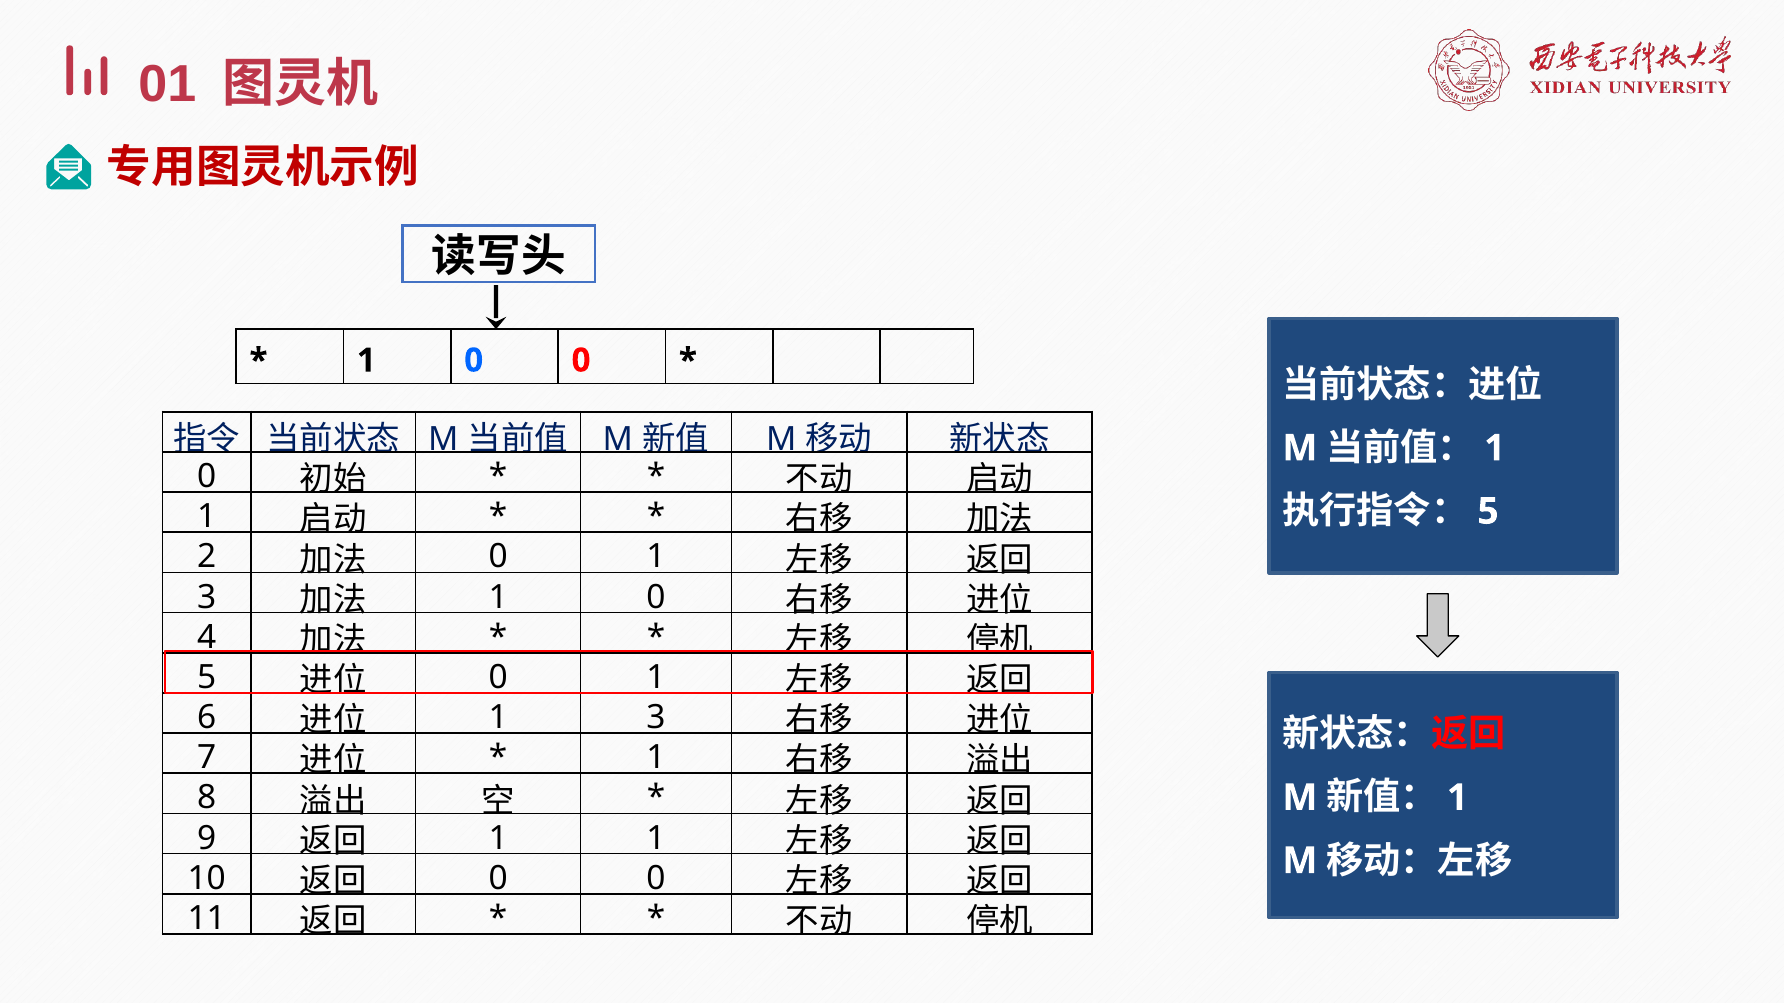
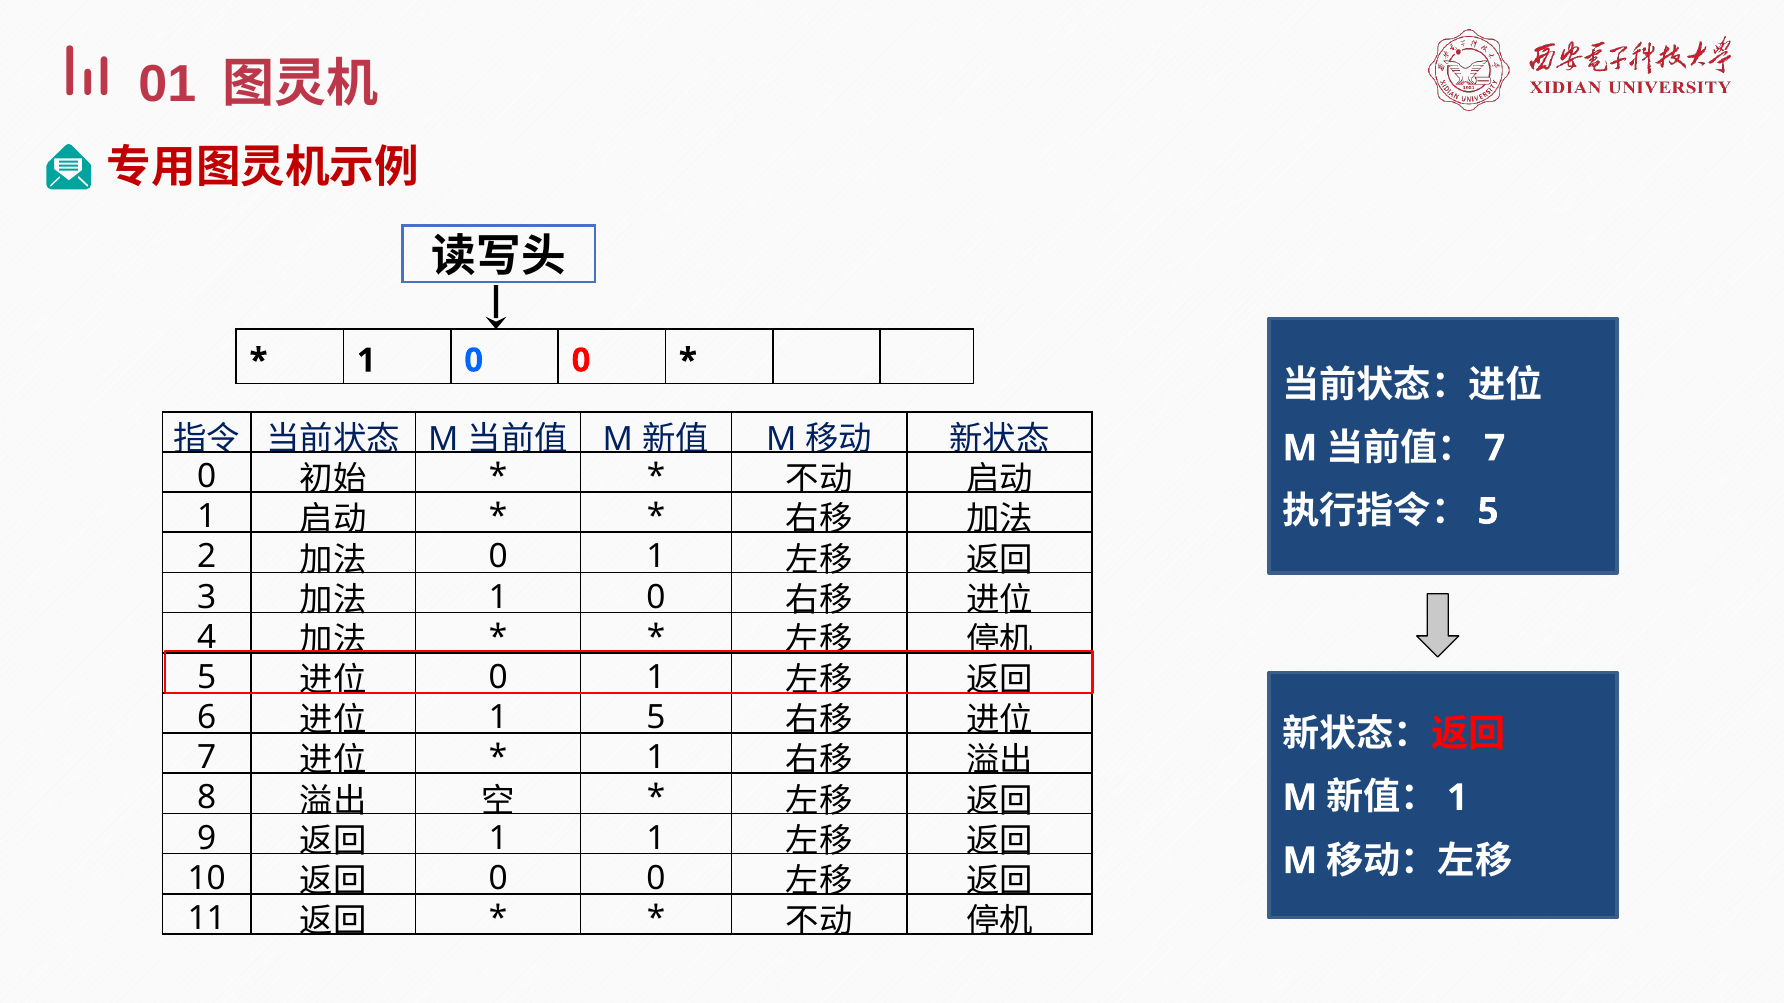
1: 1 -> 7 (1495, 448)
1 3: 3 -> 5 (656, 718)
